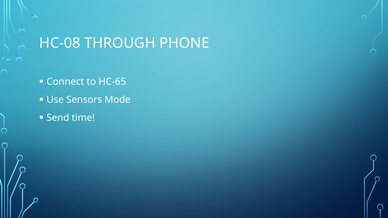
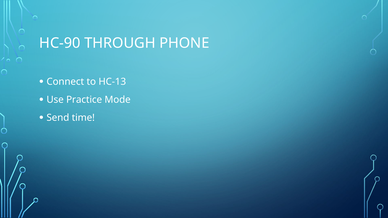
HC-08: HC-08 -> HC-90 (60, 43)
HC-65: HC-65 -> HC-13 (112, 82)
Sensors: Sensors -> Practice (84, 100)
